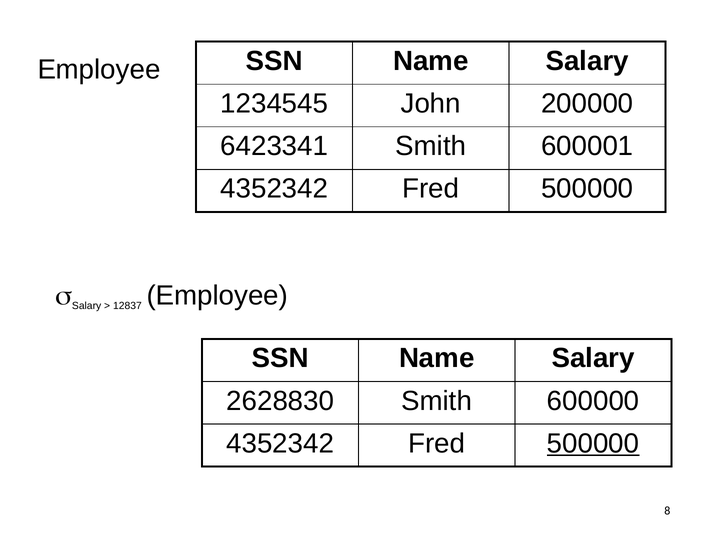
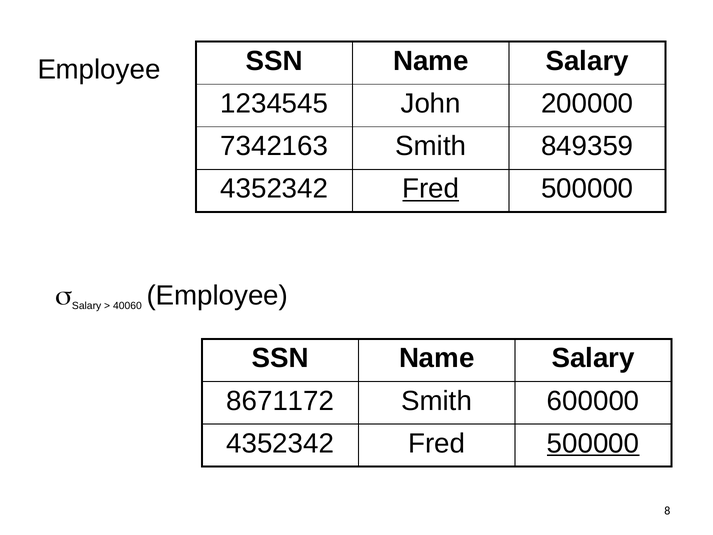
6423341: 6423341 -> 7342163 (274, 146)
600001: 600001 -> 849359 (587, 146)
Fred underline: none -> present (431, 189)
12837: 12837 -> 40060 (127, 306)
2628830: 2628830 -> 8671172 (280, 401)
